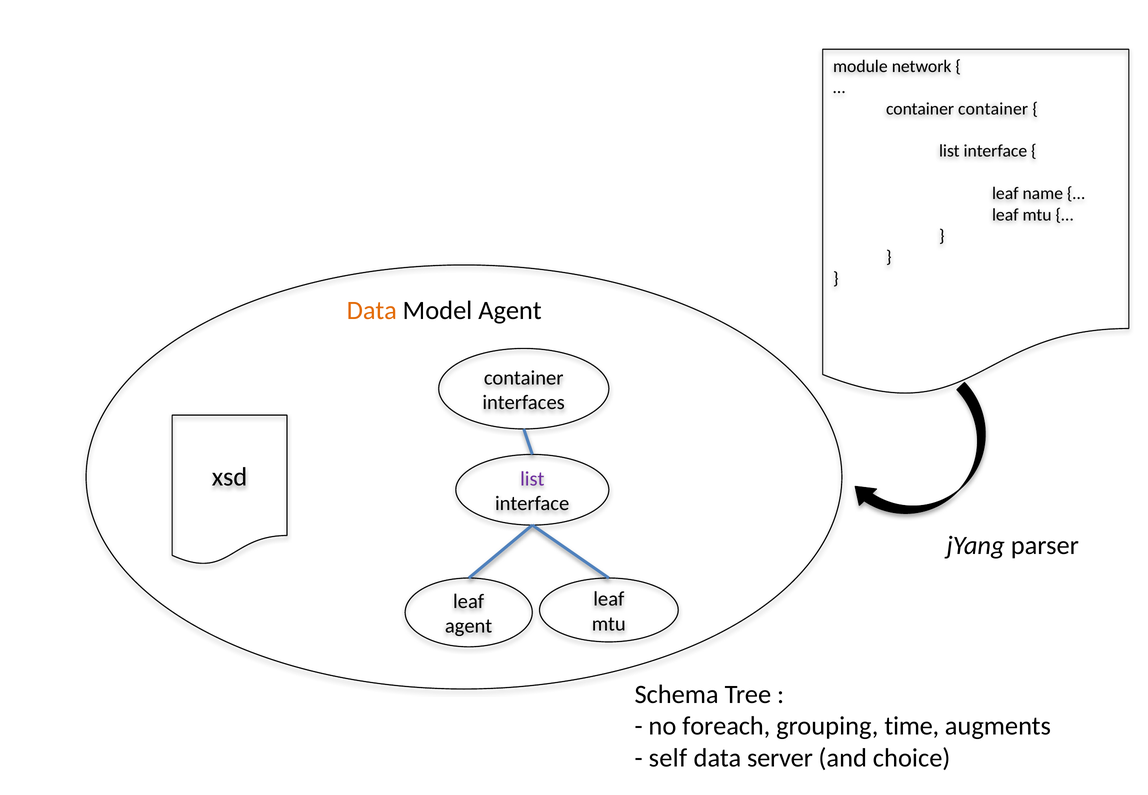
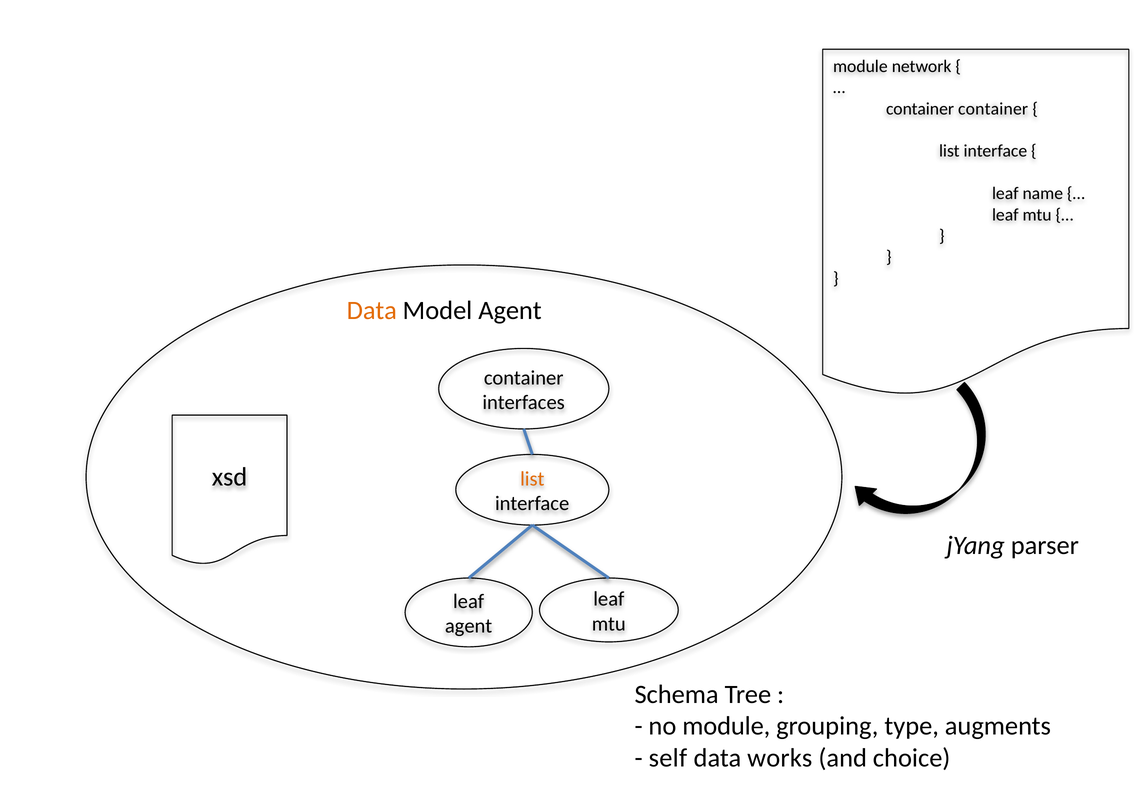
list colour: purple -> orange (532, 479)
no foreach: foreach -> module (726, 726)
time: time -> type (912, 726)
server: server -> works (780, 758)
